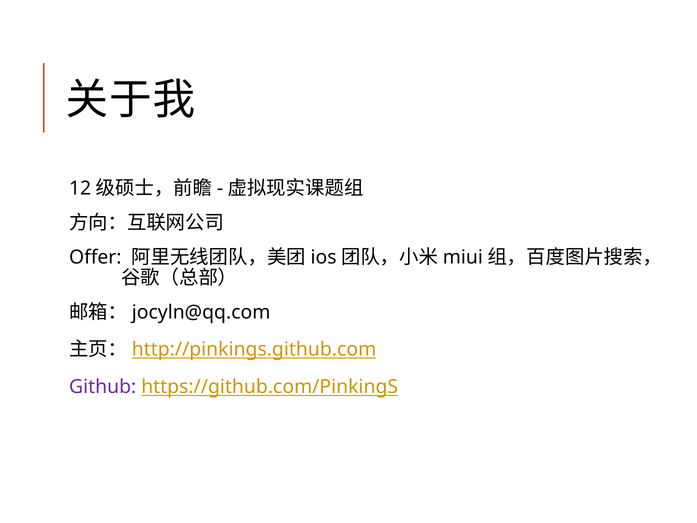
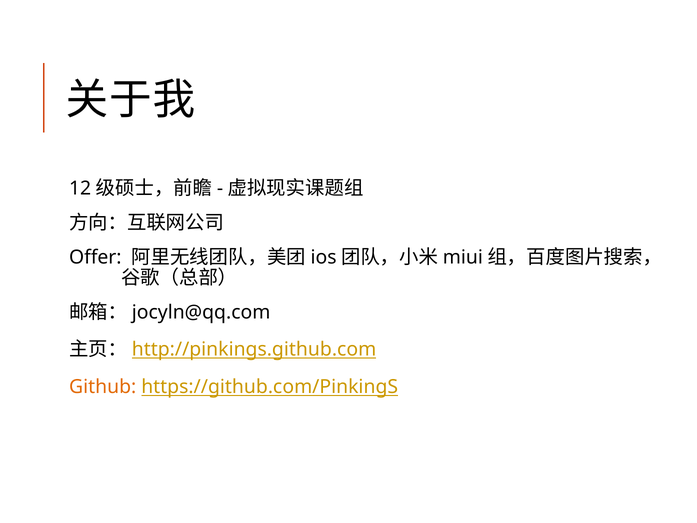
Github colour: purple -> orange (103, 387)
